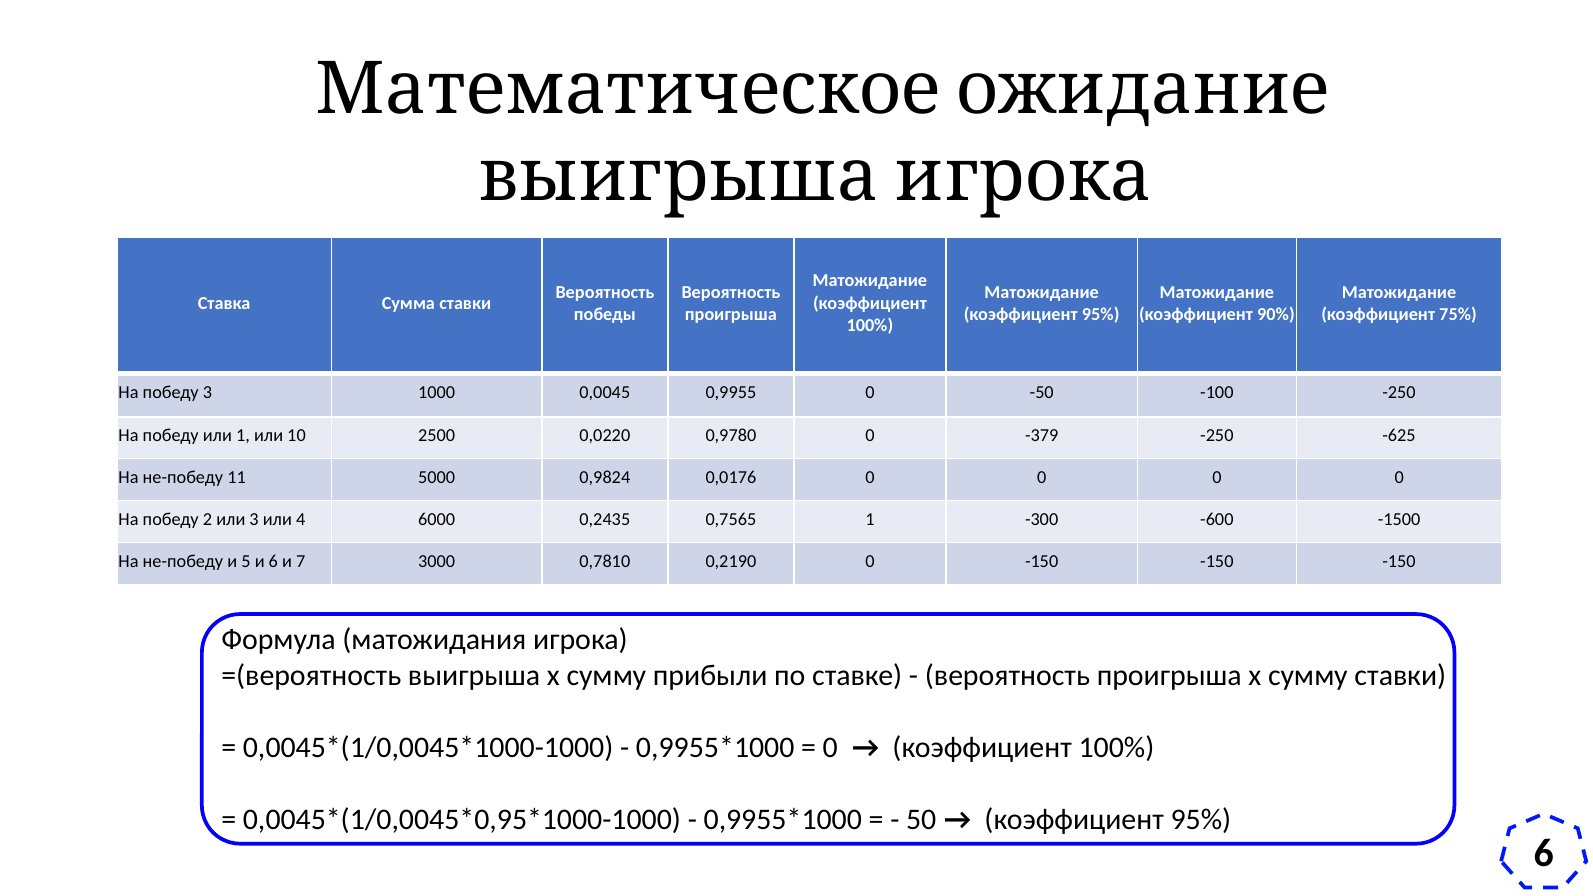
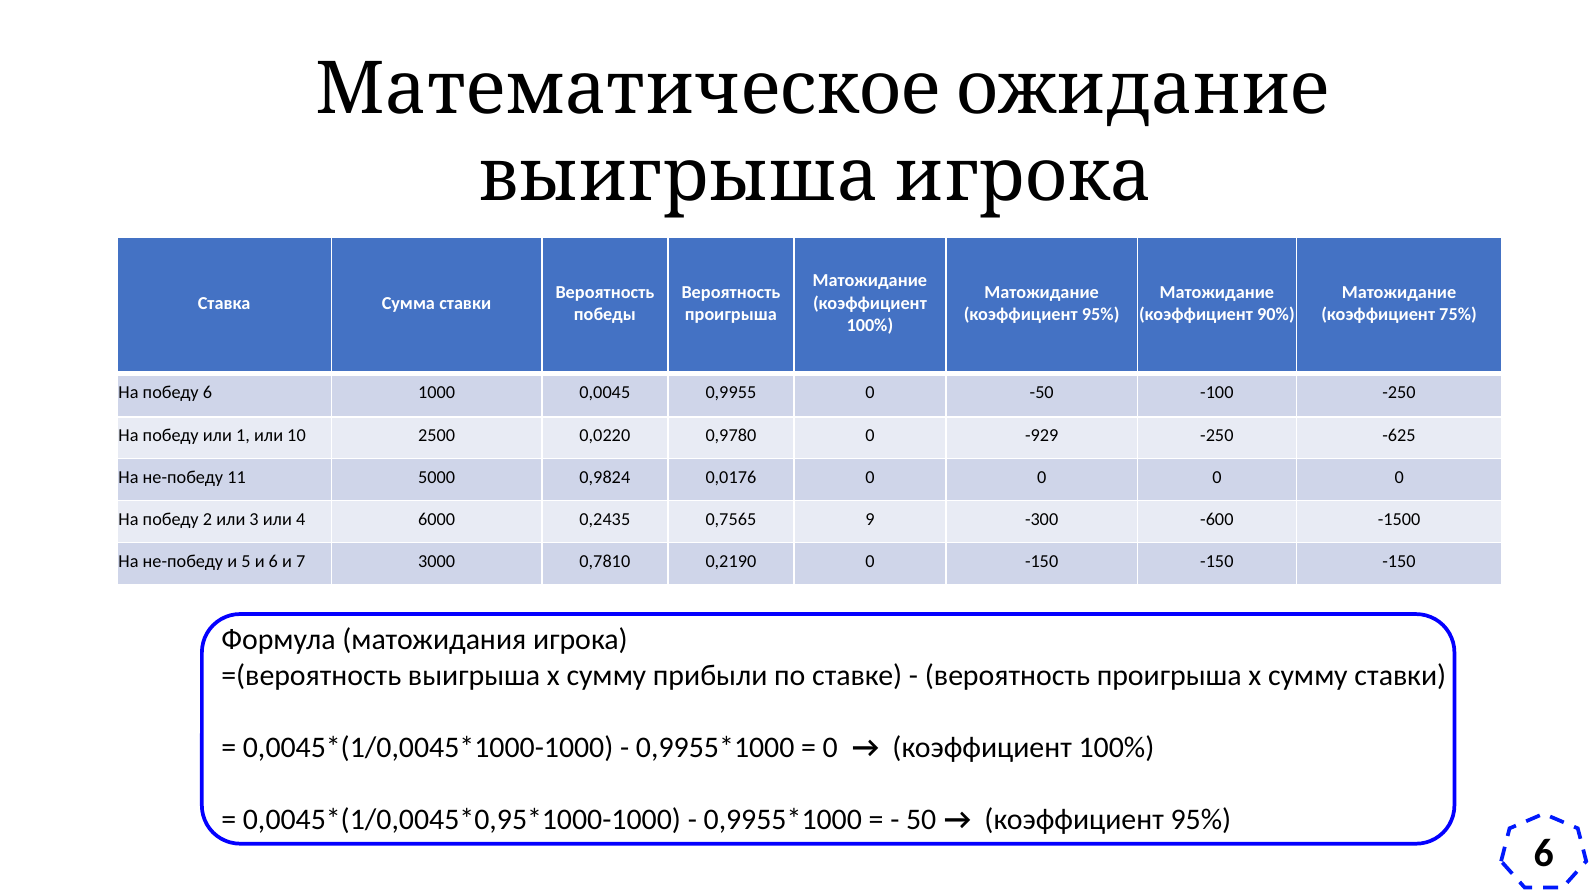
победу 3: 3 -> 6 (208, 393)
-379: -379 -> -929 (1042, 436)
0,7565 1: 1 -> 9 (870, 519)
